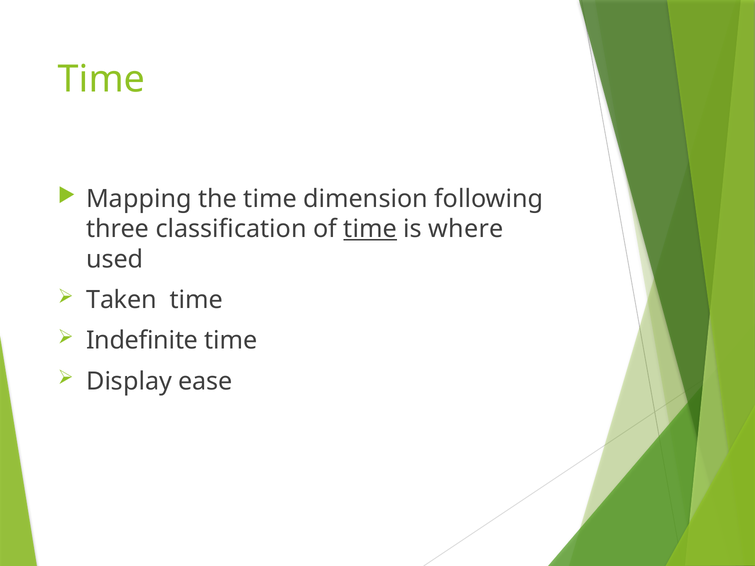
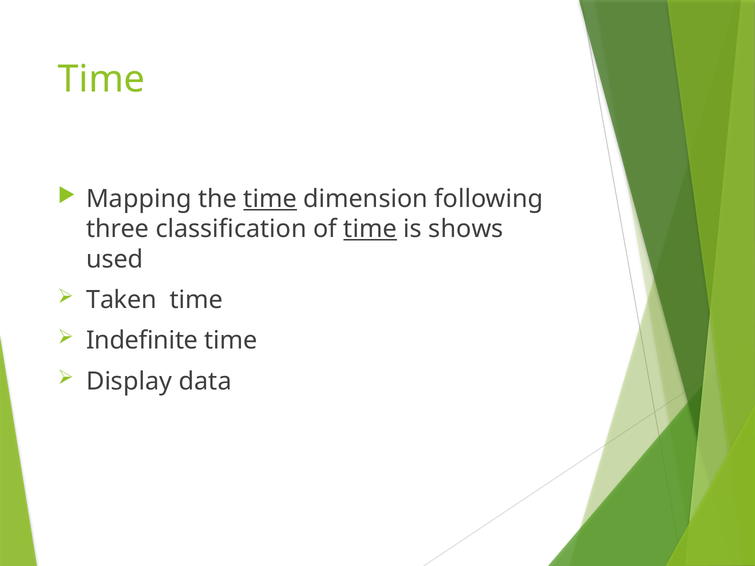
time underline: none -> present (270, 199)
where: where -> shows (466, 229)
ease: ease -> data (205, 382)
